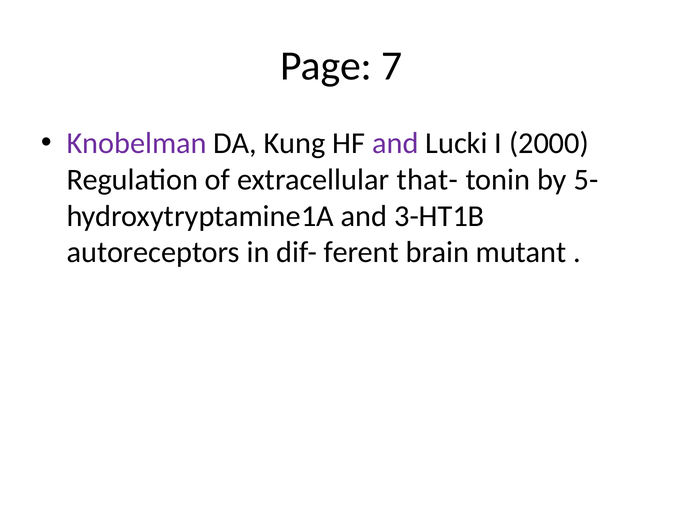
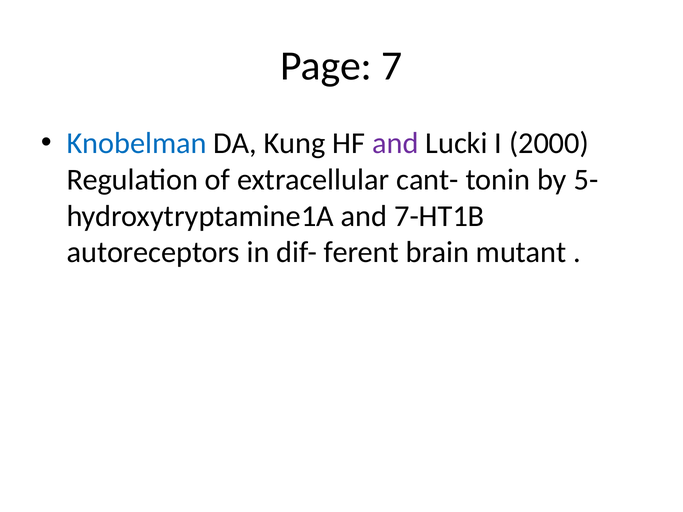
Knobelman colour: purple -> blue (137, 143)
that-: that- -> cant- (427, 180)
3-HT1B: 3-HT1B -> 7-HT1B (439, 216)
